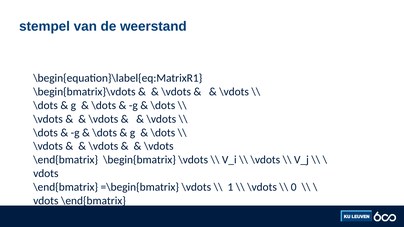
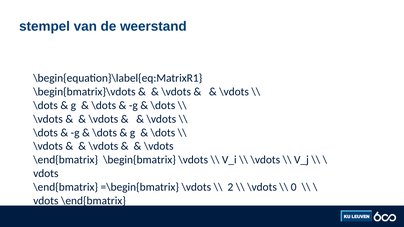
1: 1 -> 2 (230, 187)
